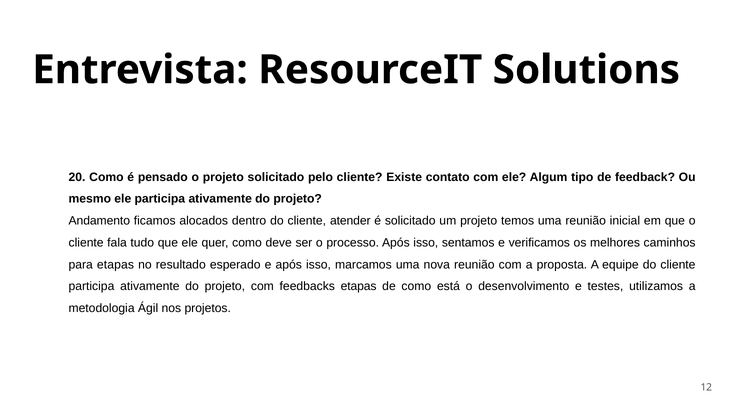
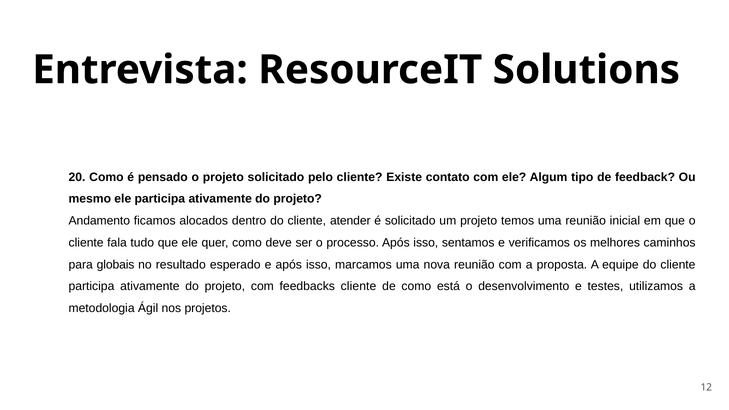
para etapas: etapas -> globais (116, 265)
feedbacks etapas: etapas -> cliente (359, 286)
